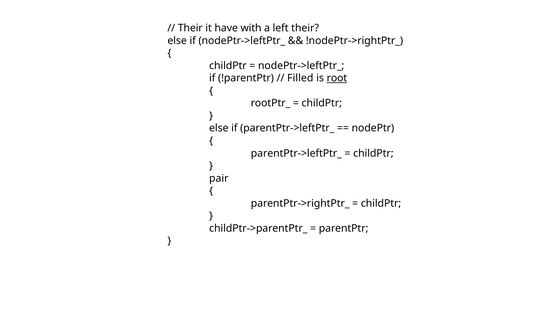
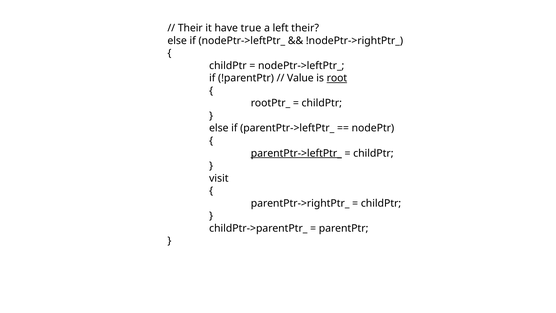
with: with -> true (251, 28)
Filled: Filled -> Value (300, 78)
parentPtr->leftPtr_ underline: none -> present (296, 153)
pair: pair -> visit (219, 178)
